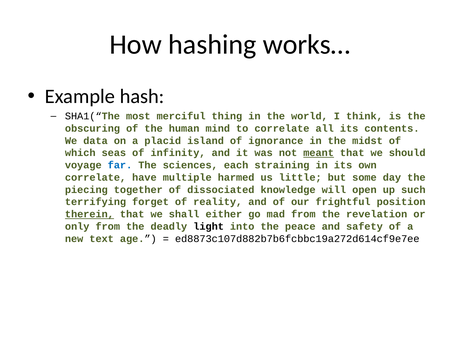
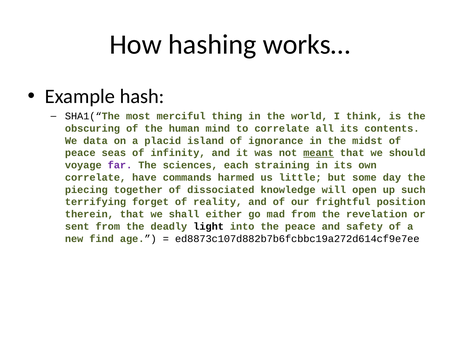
which: which -> peace (80, 153)
far colour: blue -> purple (120, 165)
multiple: multiple -> commands (187, 177)
therein underline: present -> none (89, 214)
only: only -> sent (77, 226)
text: text -> find (102, 239)
